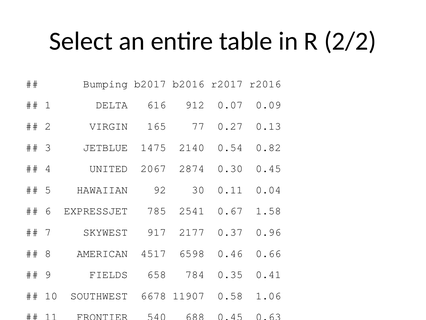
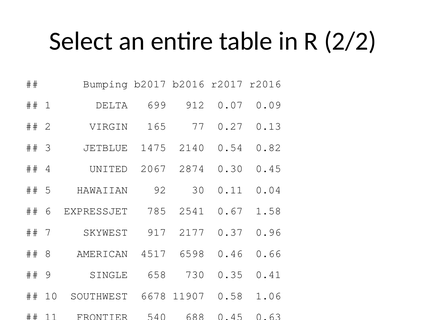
616: 616 -> 699 (157, 105)
FIELDS: FIELDS -> SINGLE (109, 274)
784: 784 -> 730 (195, 274)
